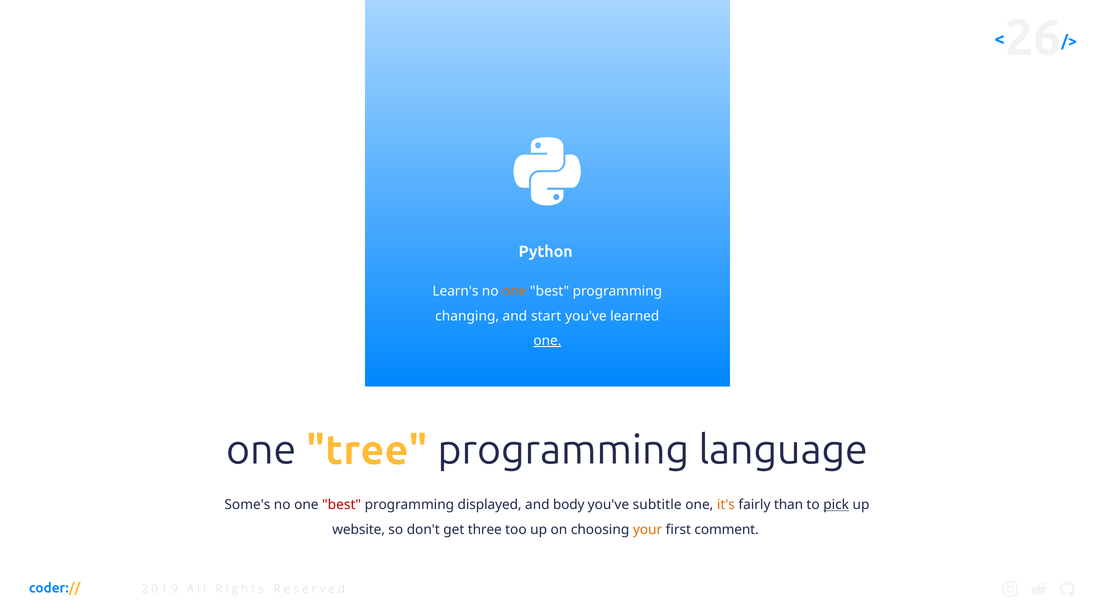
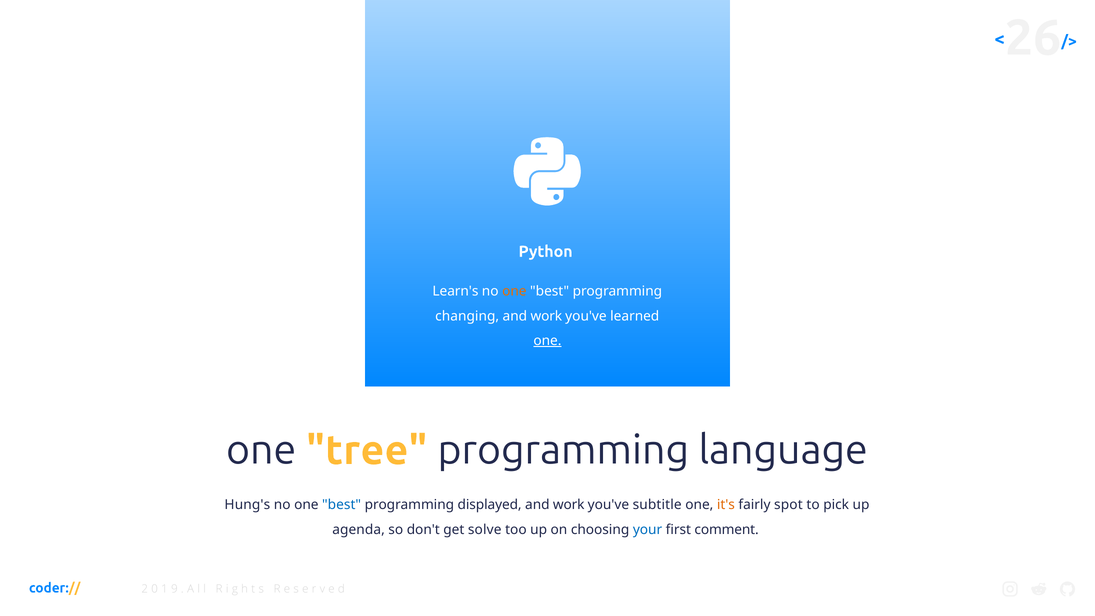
start: start -> work (546, 316)
Some's: Some's -> Hung's (247, 505)
best colour: red -> blue (342, 505)
body: body -> work (569, 505)
than: than -> spot (788, 505)
pick underline: present -> none (836, 505)
website: website -> agenda (359, 529)
three: three -> solve (485, 529)
your colour: orange -> blue (648, 529)
